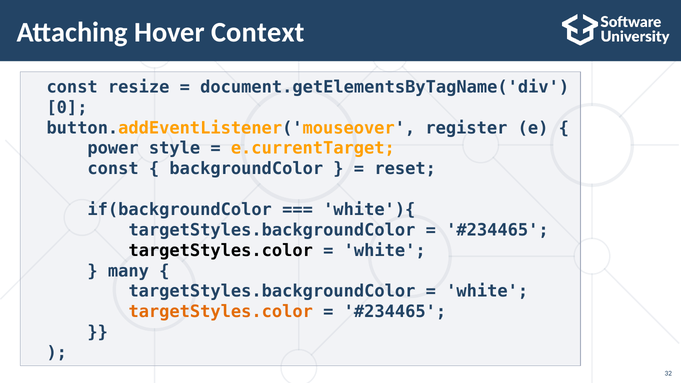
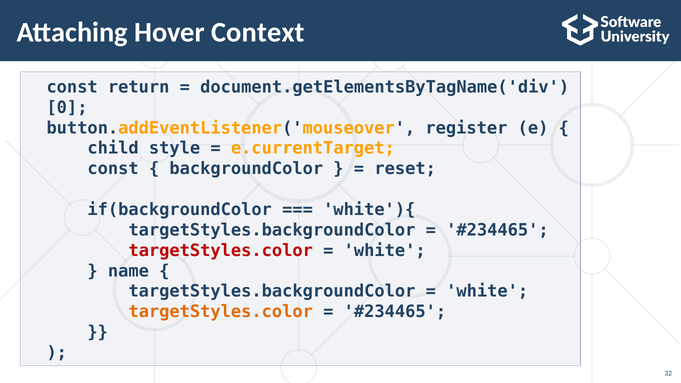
resize: resize -> return (139, 87)
power: power -> child (113, 148)
targetStyles.color colour: black -> red (221, 250)
many: many -> name (128, 271)
